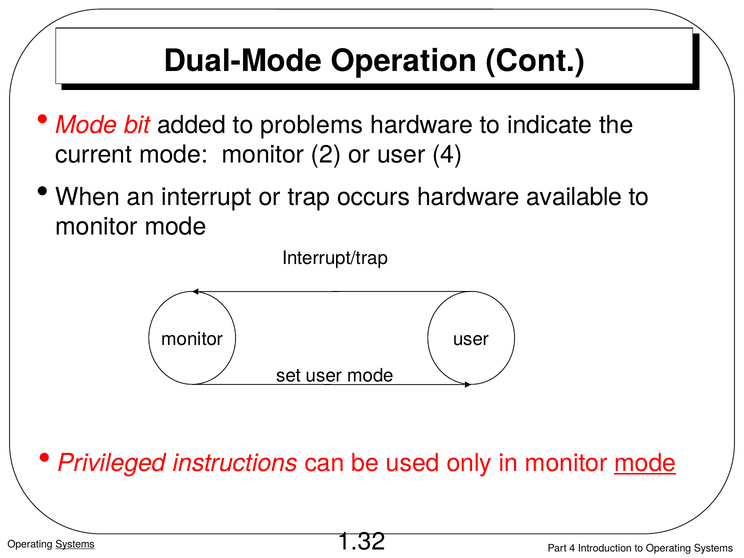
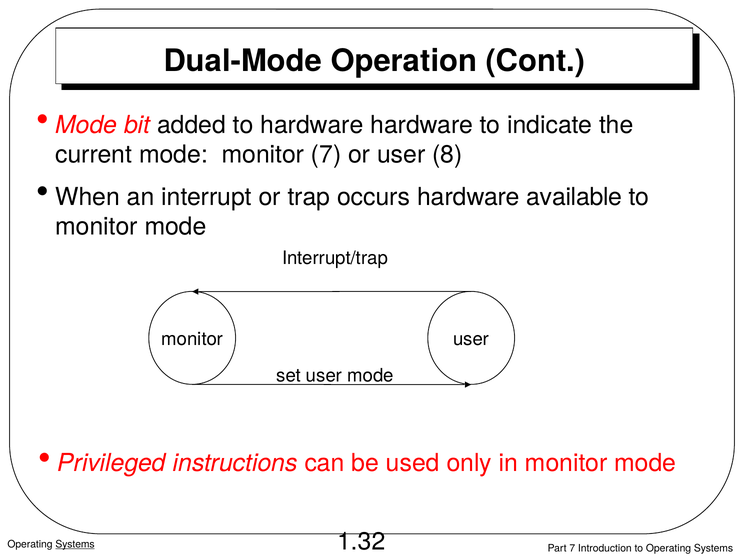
to problems: problems -> hardware (312, 125)
monitor 2: 2 -> 7 (326, 155)
user 4: 4 -> 8 (447, 155)
mode underline: present -> none (645, 463)
4: 4 -> 7 (572, 549)
